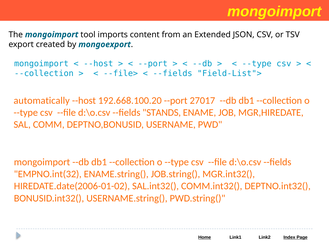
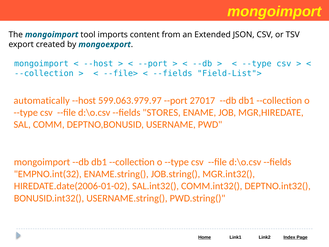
192.668.100.20: 192.668.100.20 -> 599.063.979.97 (130, 100)
STANDS: STANDS -> STORES (162, 112)
